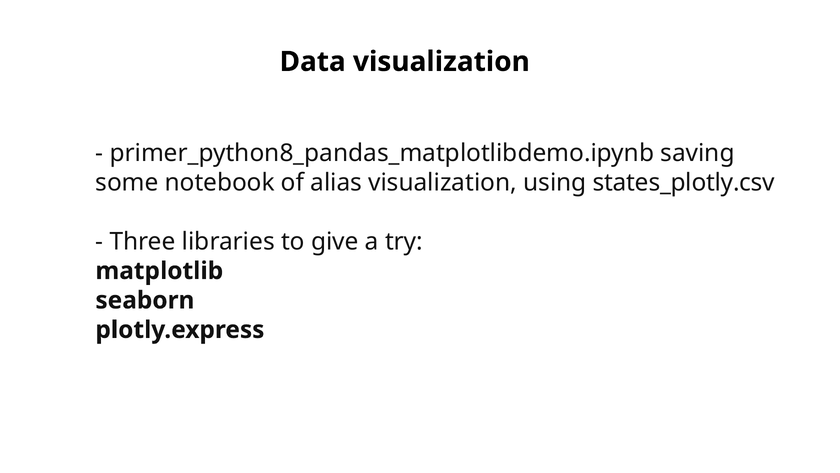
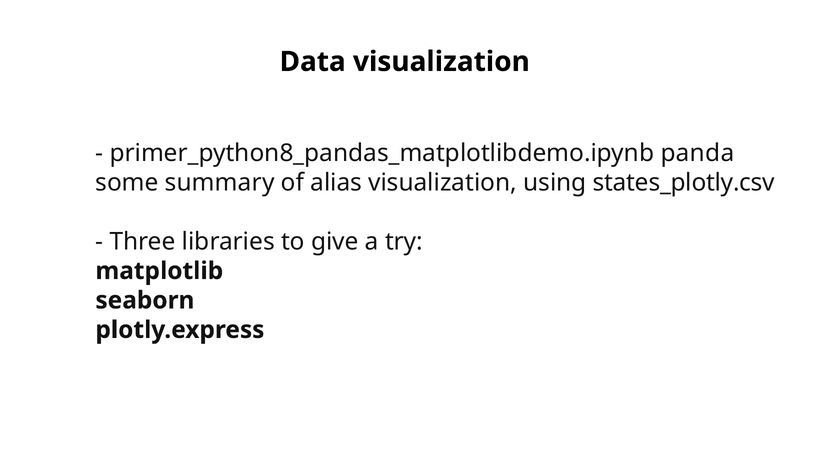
saving: saving -> panda (697, 153)
notebook: notebook -> summary (220, 182)
